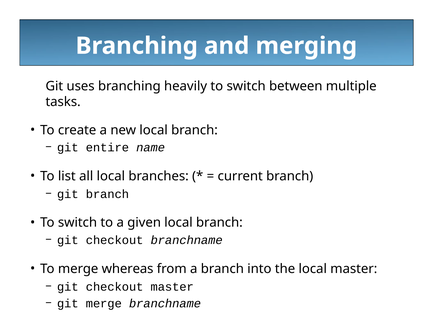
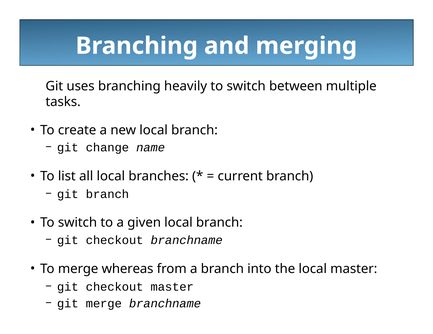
entire: entire -> change (107, 148)
